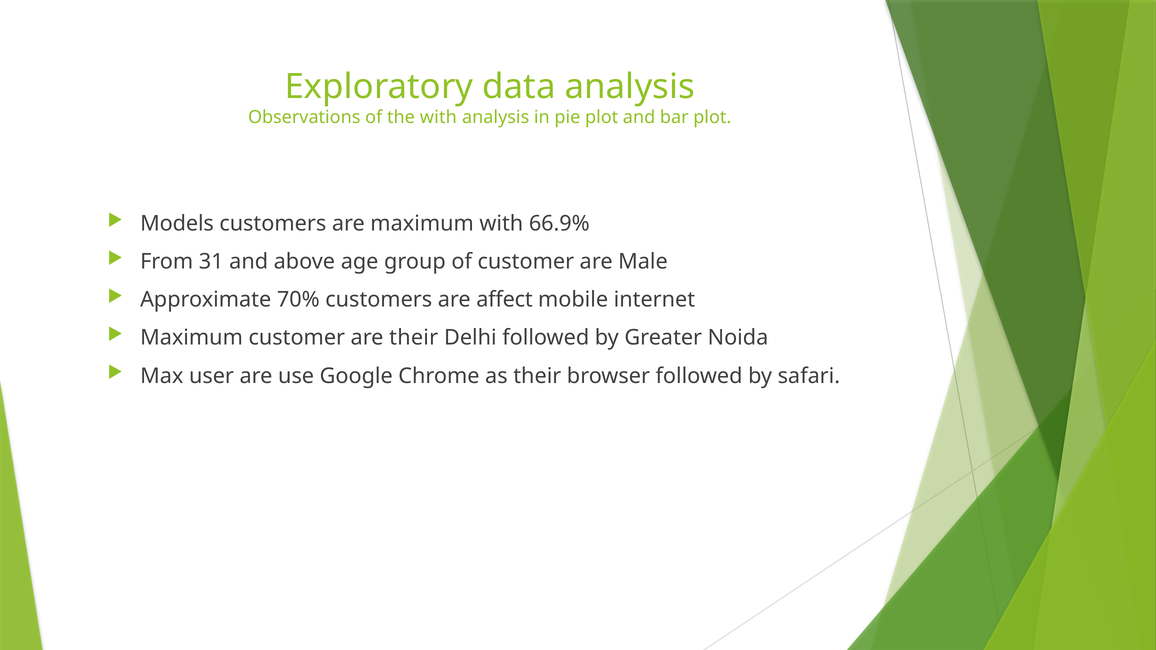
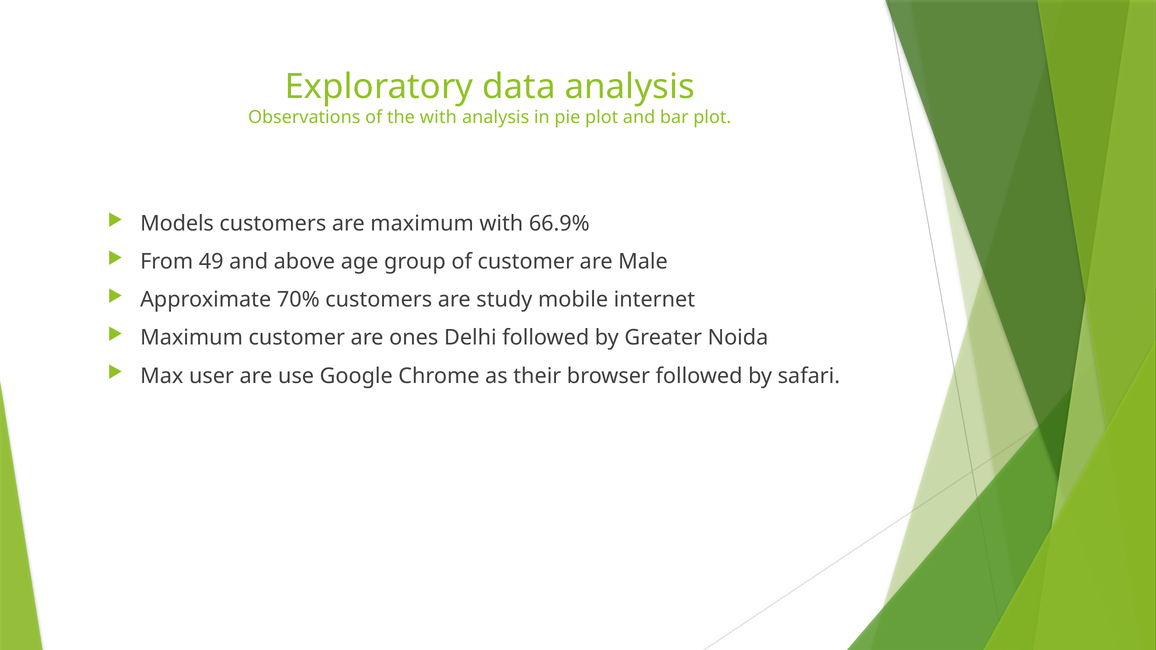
31: 31 -> 49 (211, 262)
affect: affect -> study (504, 300)
are their: their -> ones (414, 338)
